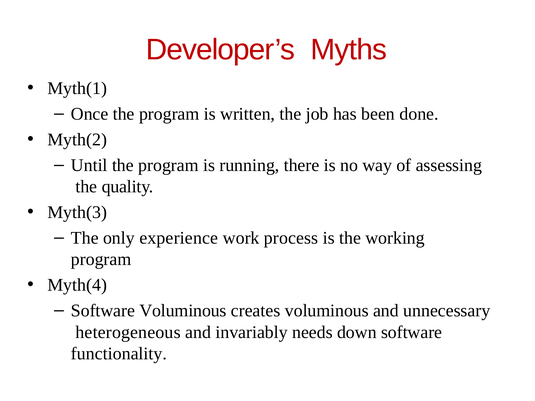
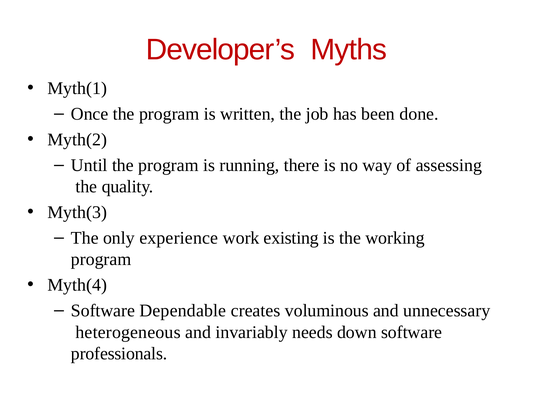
process: process -> existing (291, 238)
Software Voluminous: Voluminous -> Dependable (183, 311)
functionality: functionality -> professionals (119, 354)
